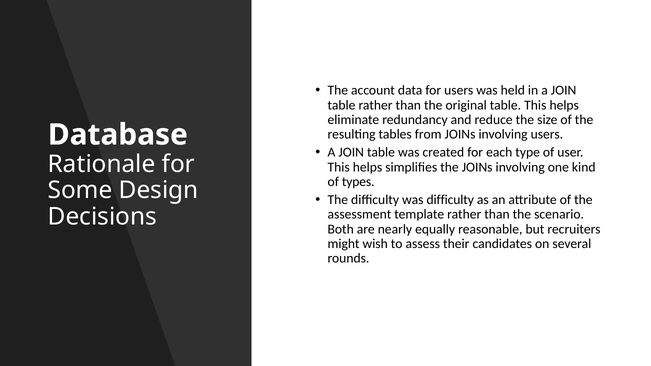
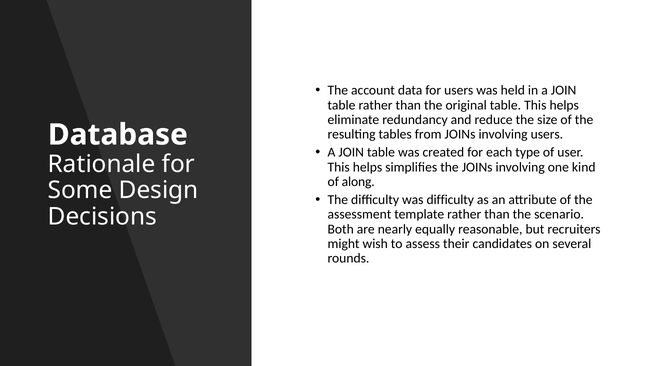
types: types -> along (358, 182)
